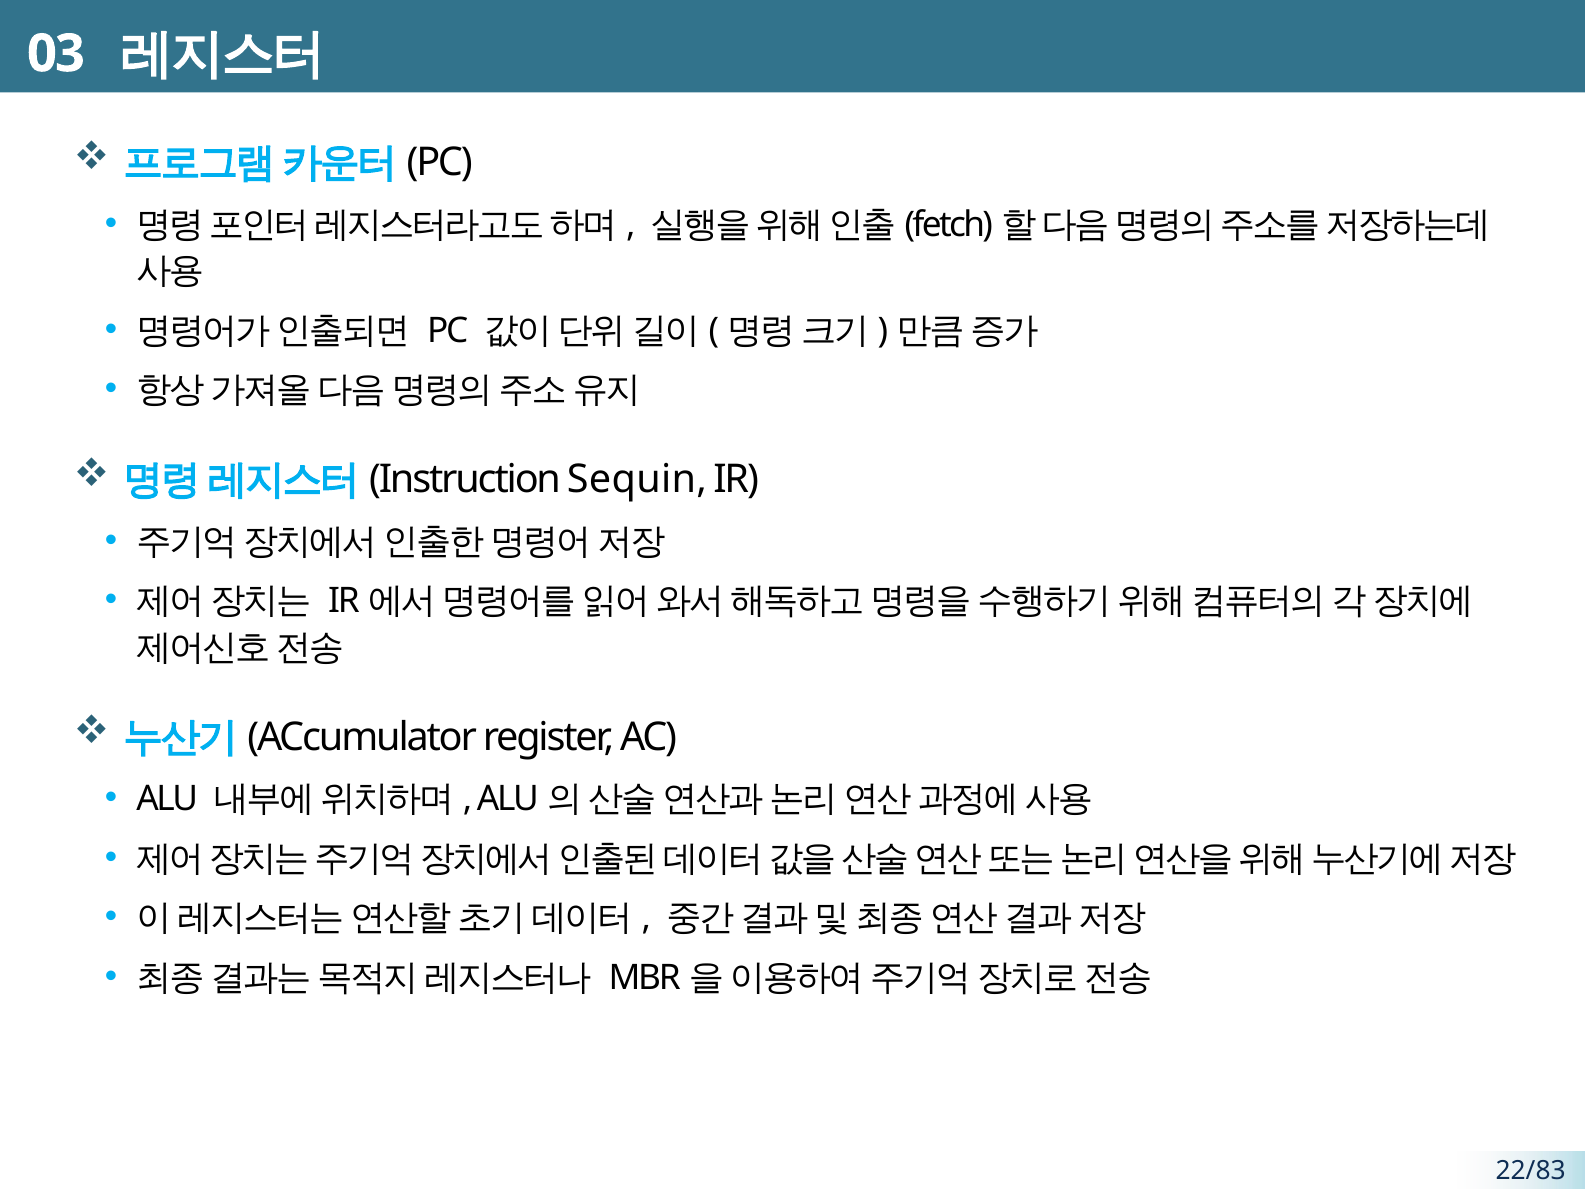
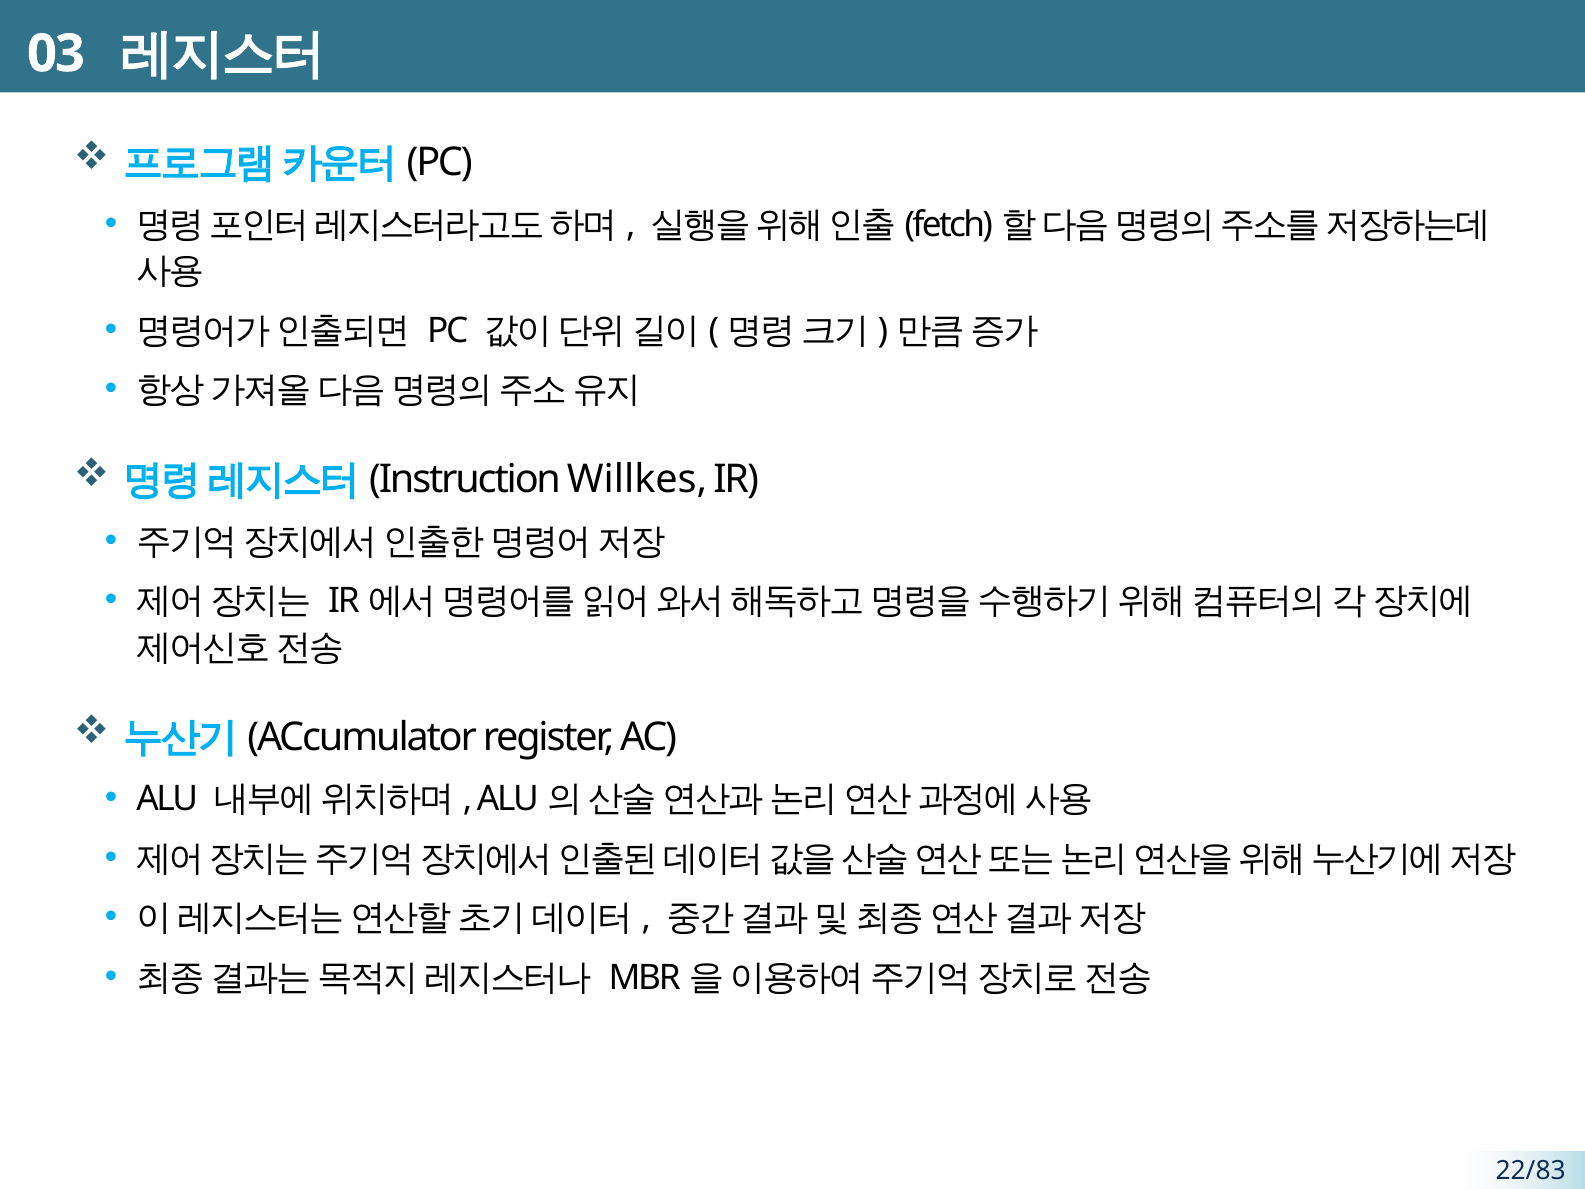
Sequin: Sequin -> Willkes (637, 480)
